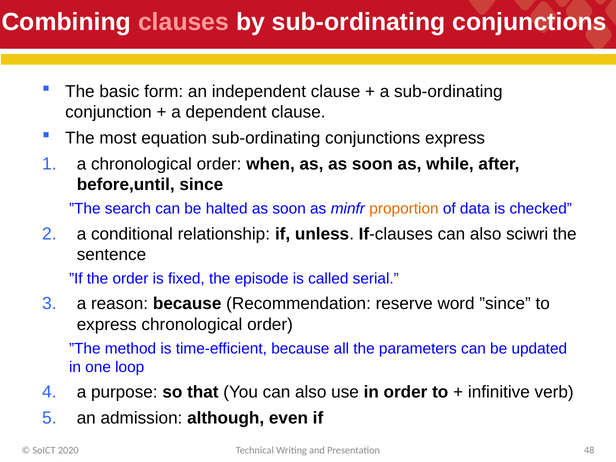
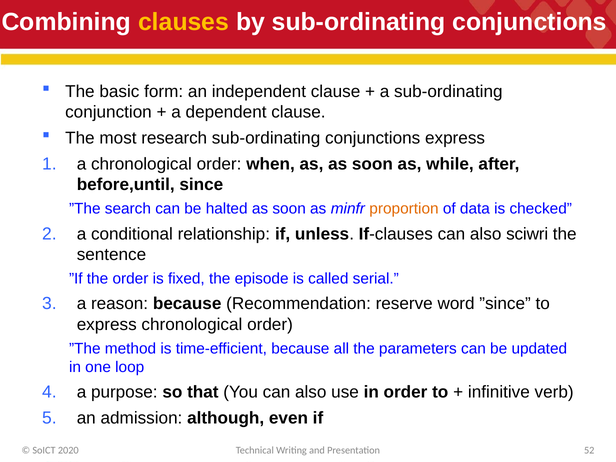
clauses colour: pink -> yellow (184, 22)
equation: equation -> research (174, 138)
48: 48 -> 52 (589, 450)
